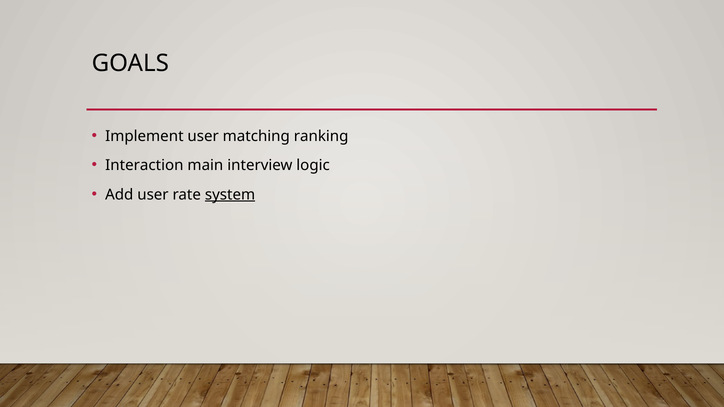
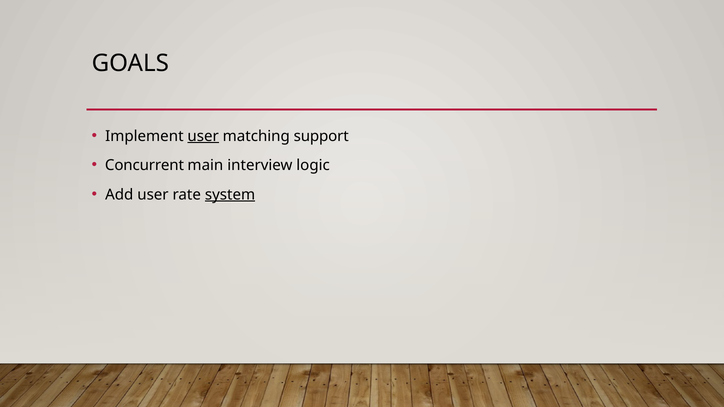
user underline: none -> present (203, 136)
ranking: ranking -> support (321, 136)
Interaction: Interaction -> Concurrent (144, 165)
